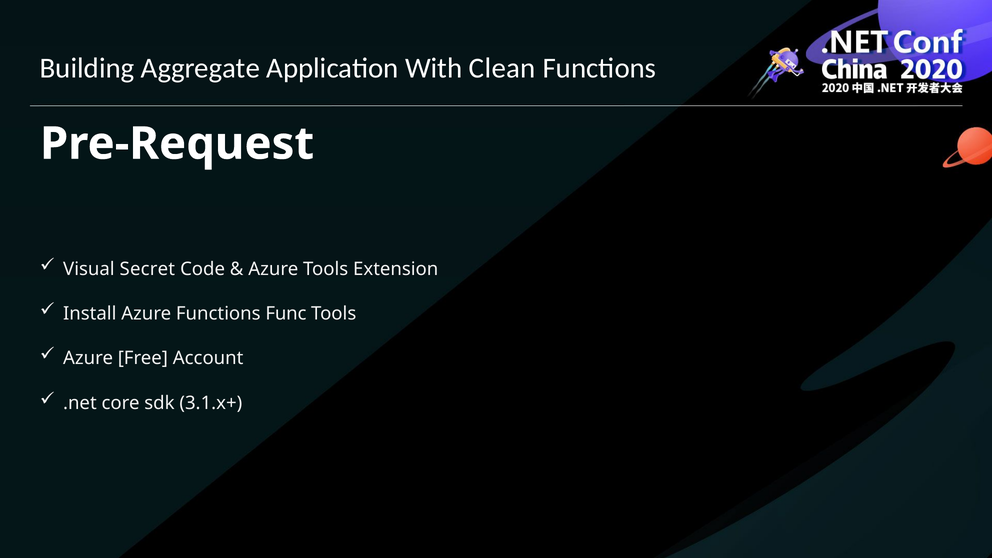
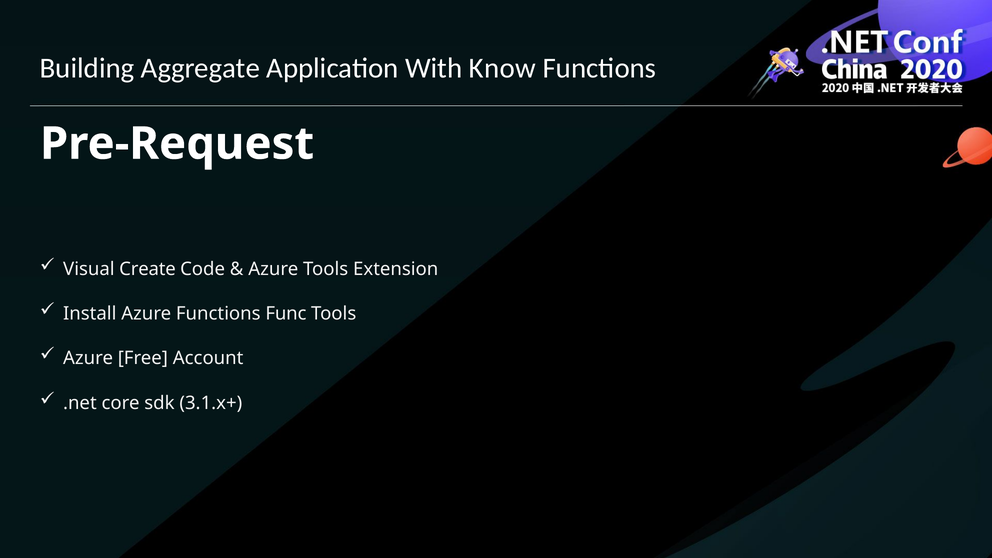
Clean: Clean -> Know (502, 68)
Secret: Secret -> Create (148, 269)
